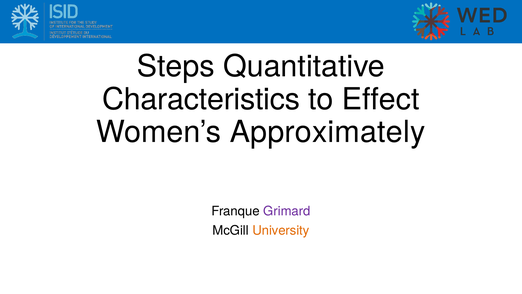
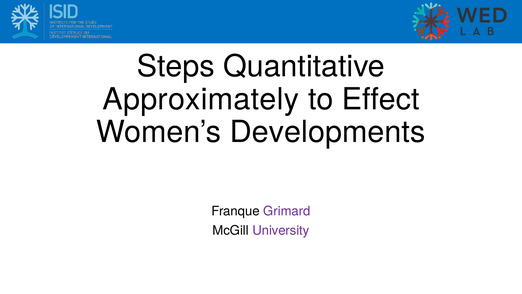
Characteristics: Characteristics -> Approximately (201, 99)
Approximately: Approximately -> Developments (328, 132)
University colour: orange -> purple (281, 230)
